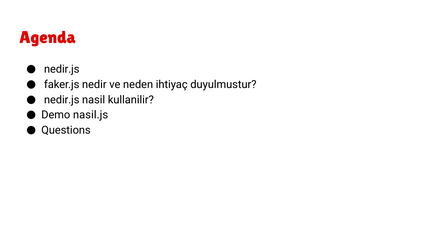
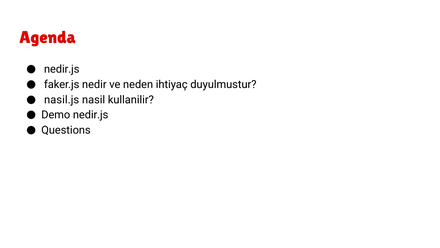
nedir.js: nedir.js -> nasil.js (62, 100)
Demo nasil.js: nasil.js -> nedir.js (91, 115)
